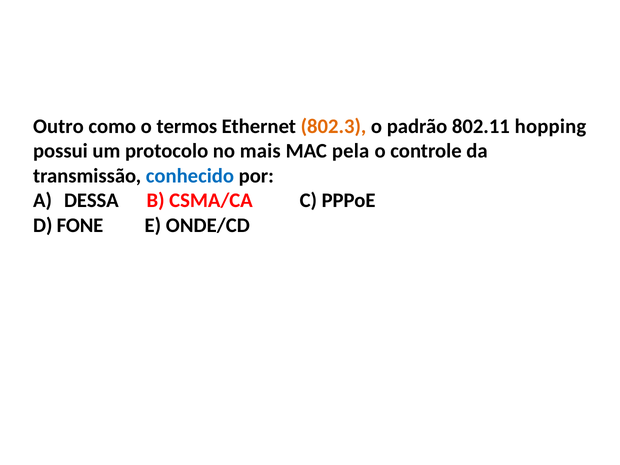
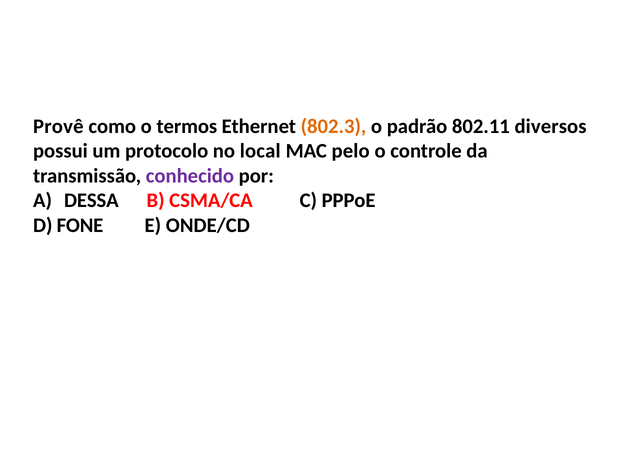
Outro: Outro -> Provê (58, 126)
hopping: hopping -> diversos (551, 126)
mais: mais -> local (260, 151)
pela: pela -> pelo (351, 151)
conhecido colour: blue -> purple (190, 176)
